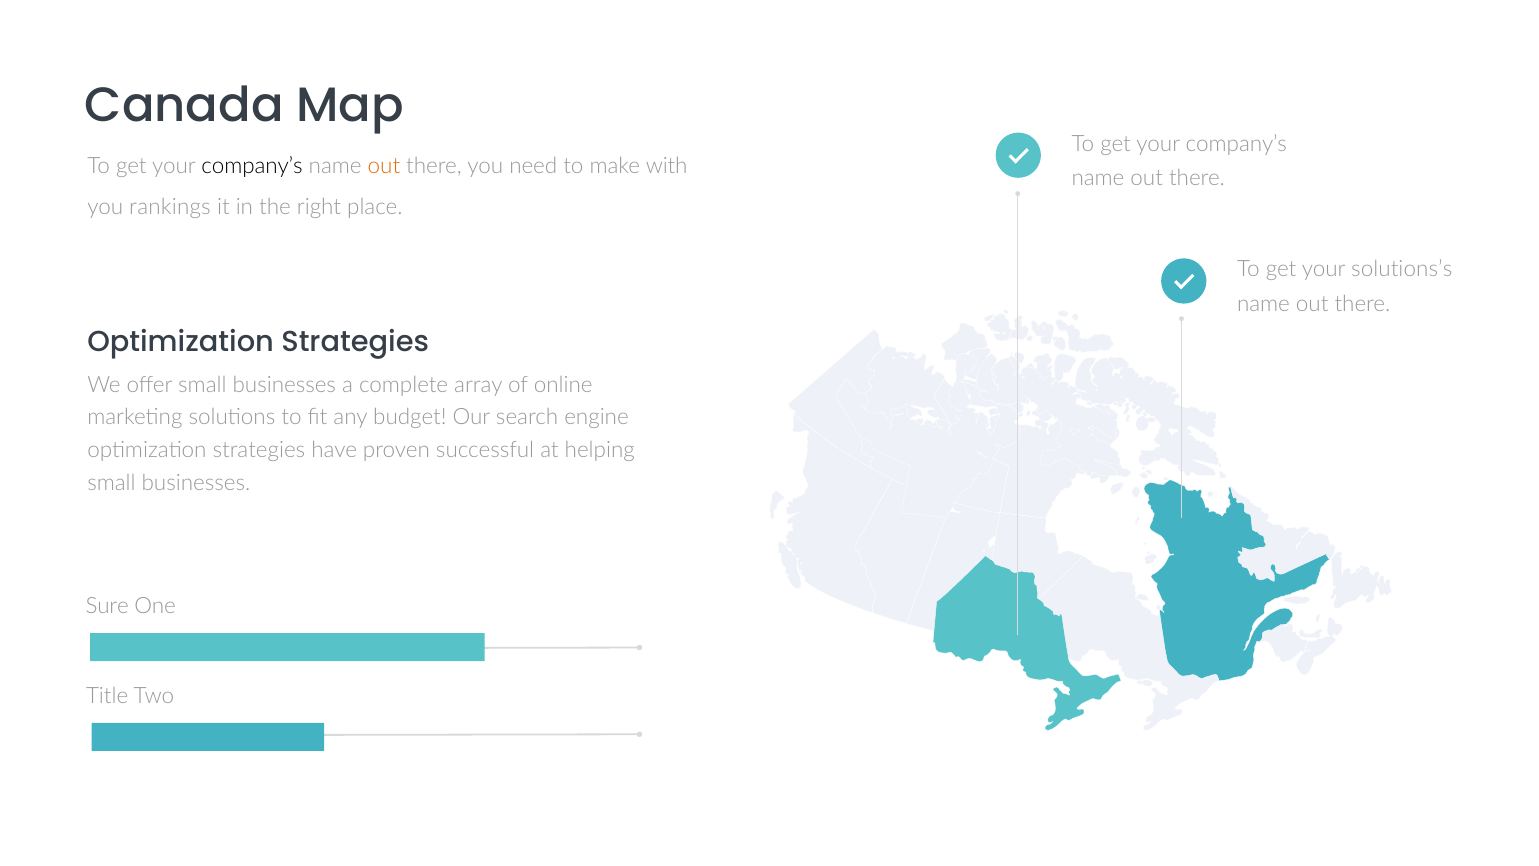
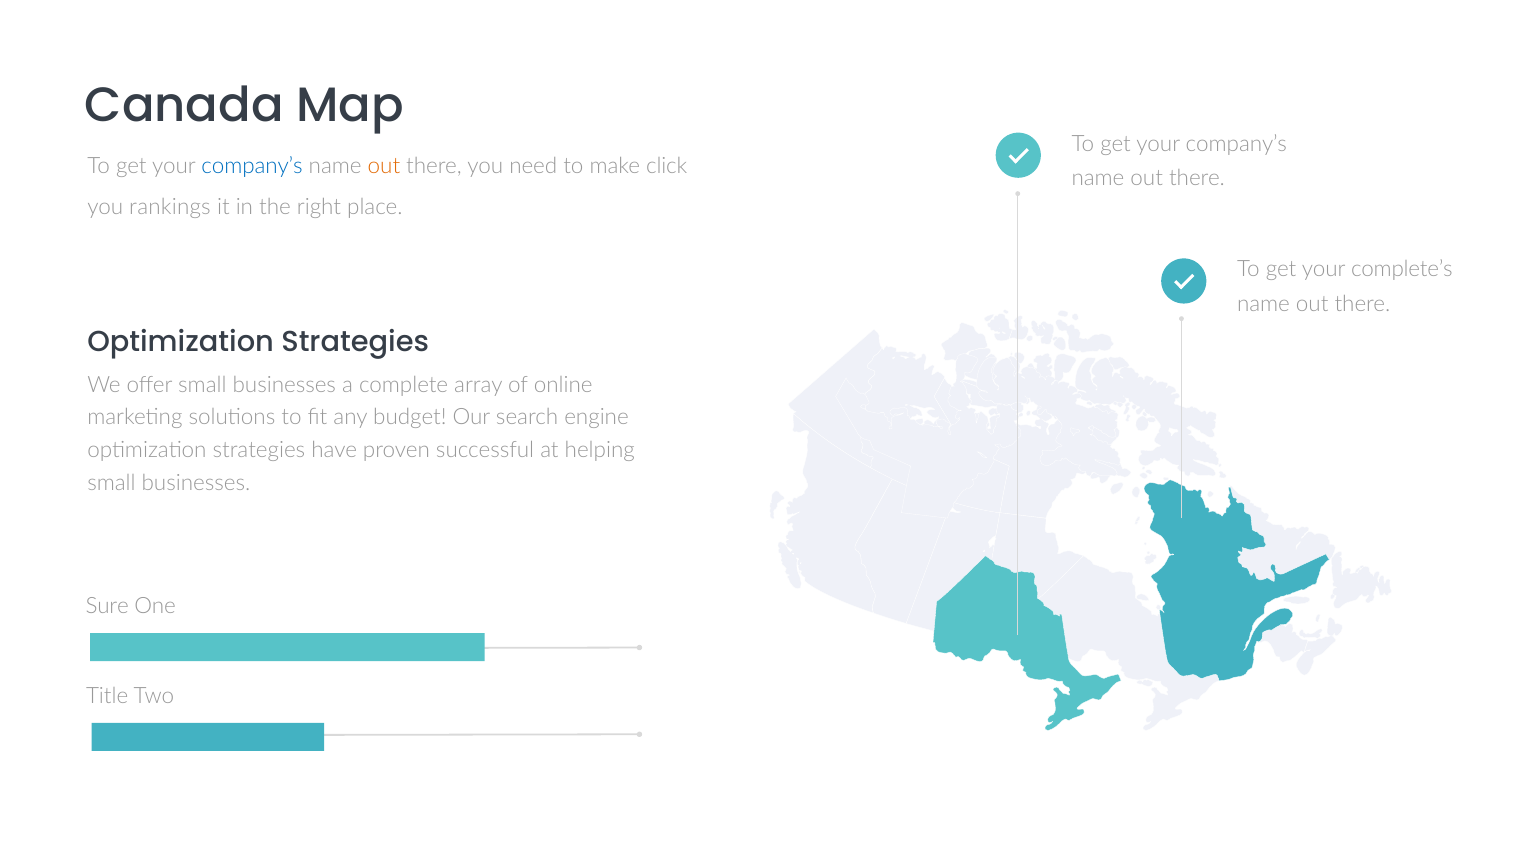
company’s colour: black -> blue (252, 166)
with: with -> click (667, 166)
solutions’s: solutions’s -> complete’s (1402, 269)
